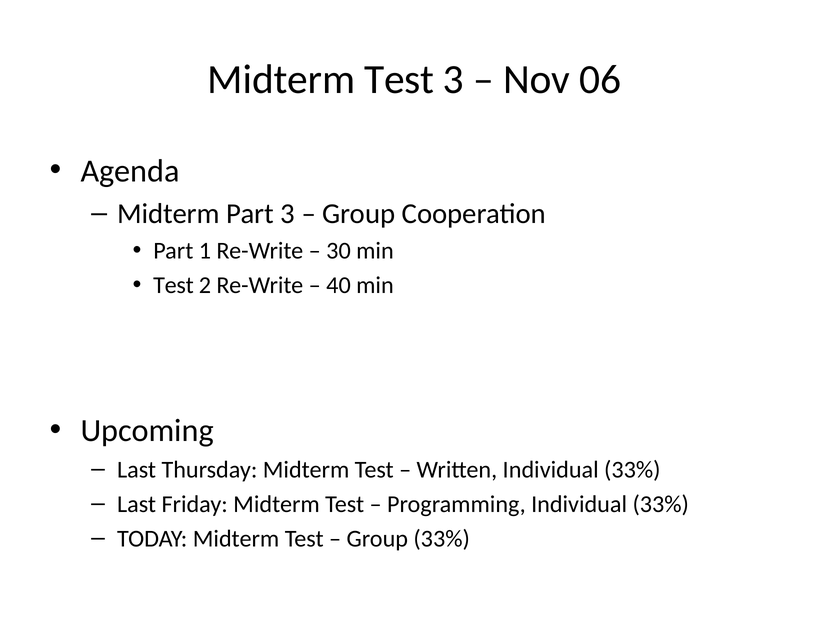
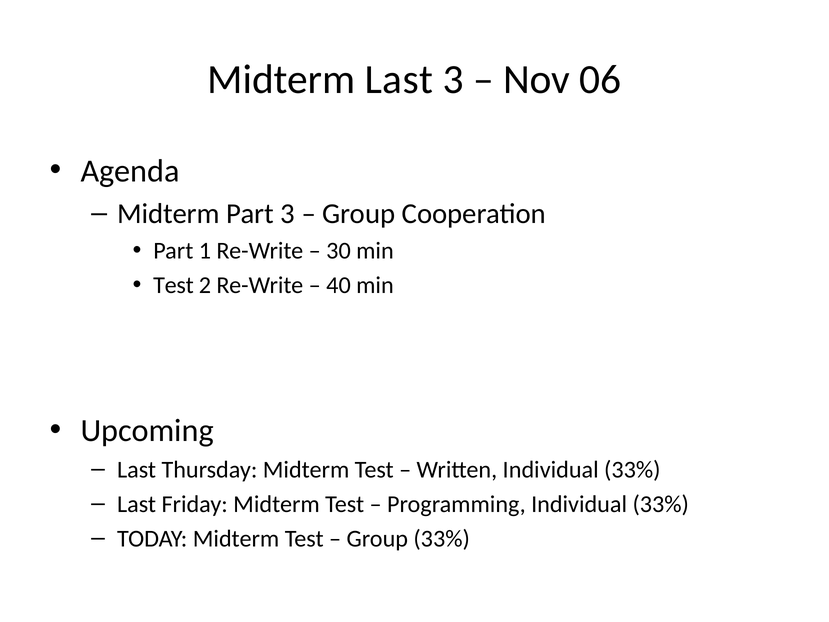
Test: Test -> Last (399, 80)
